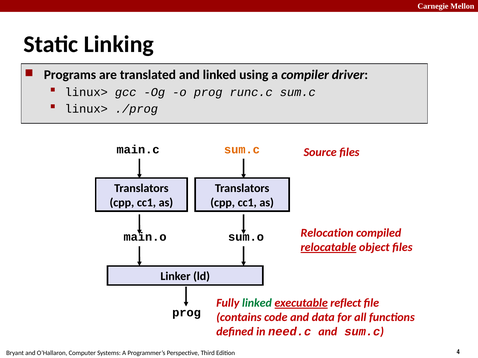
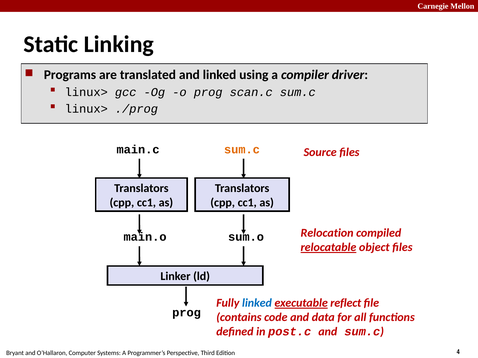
runc.c: runc.c -> scan.c (251, 92)
linked colour: green -> blue (257, 303)
need.c: need.c -> post.c (290, 332)
